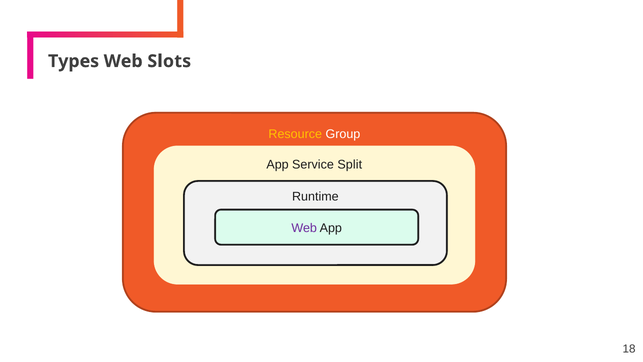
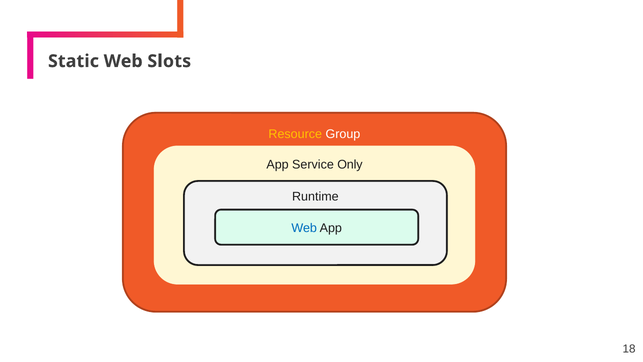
Types: Types -> Static (73, 61)
Split: Split -> Only (350, 165)
Web colour: purple -> blue (304, 228)
